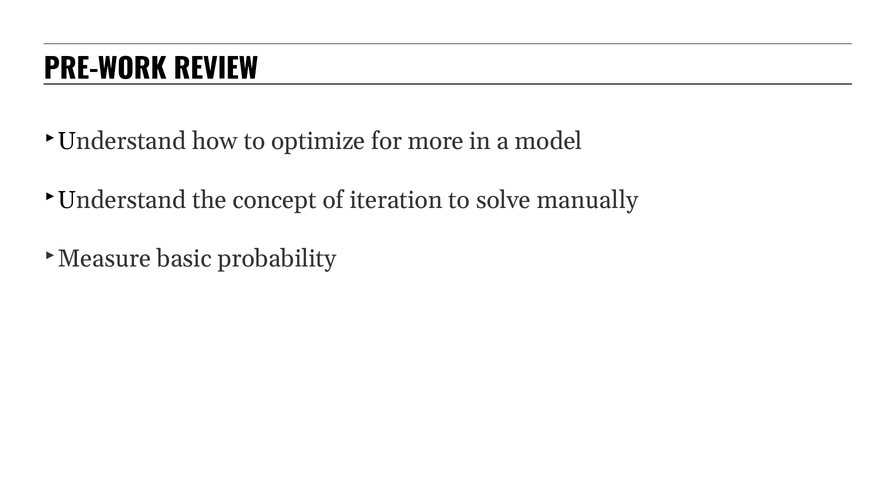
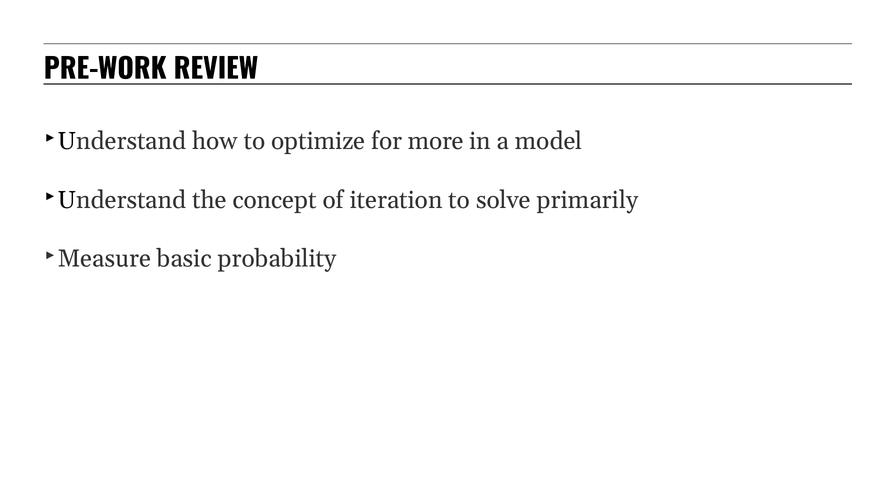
manually: manually -> primarily (587, 200)
